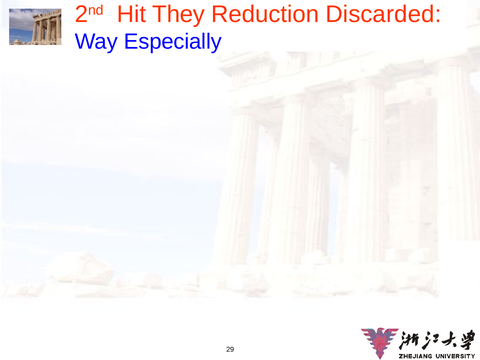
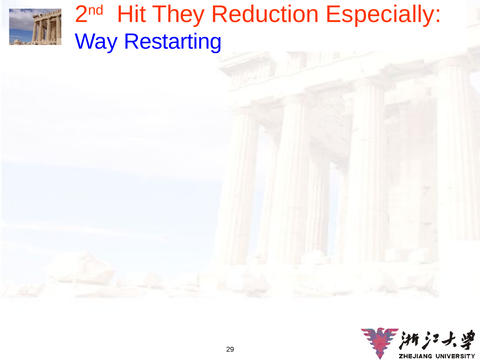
Discarded: Discarded -> Especially (383, 14)
Especially: Especially -> Restarting (173, 42)
